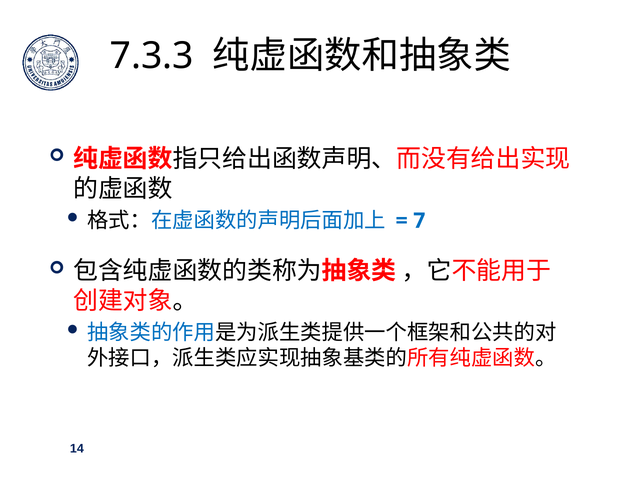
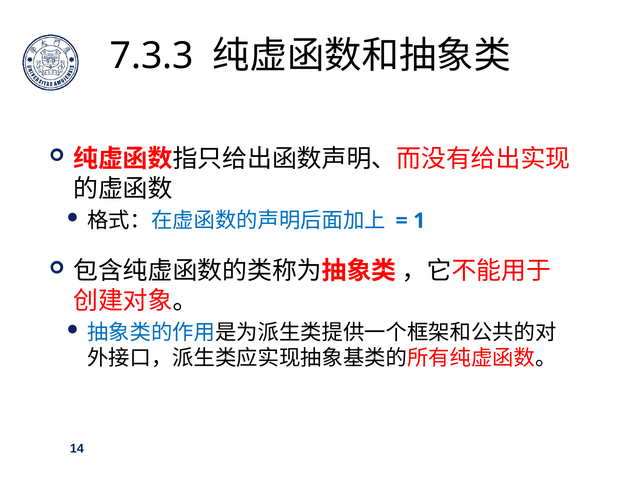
7: 7 -> 1 (419, 221)
